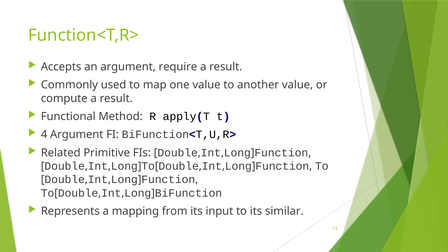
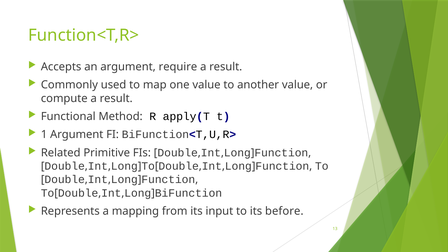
4: 4 -> 1 (44, 135)
similar: similar -> before (284, 211)
